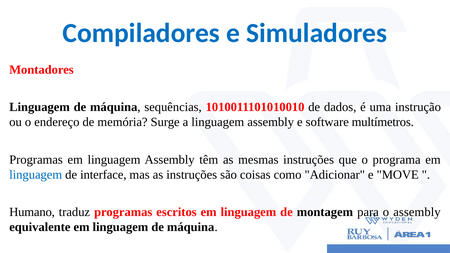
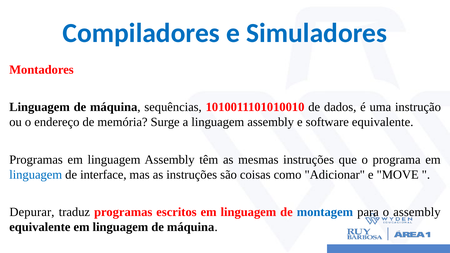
software multímetros: multímetros -> equivalente (383, 122)
Humano: Humano -> Depurar (32, 212)
montagem colour: black -> blue (325, 212)
